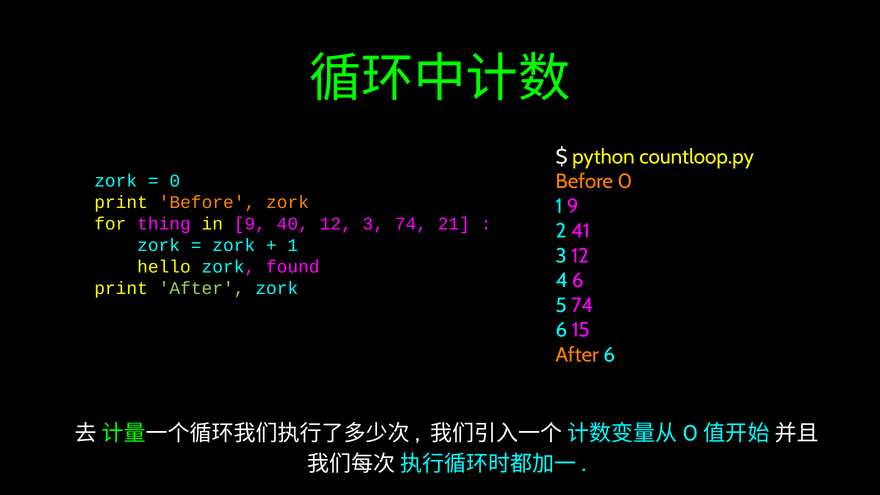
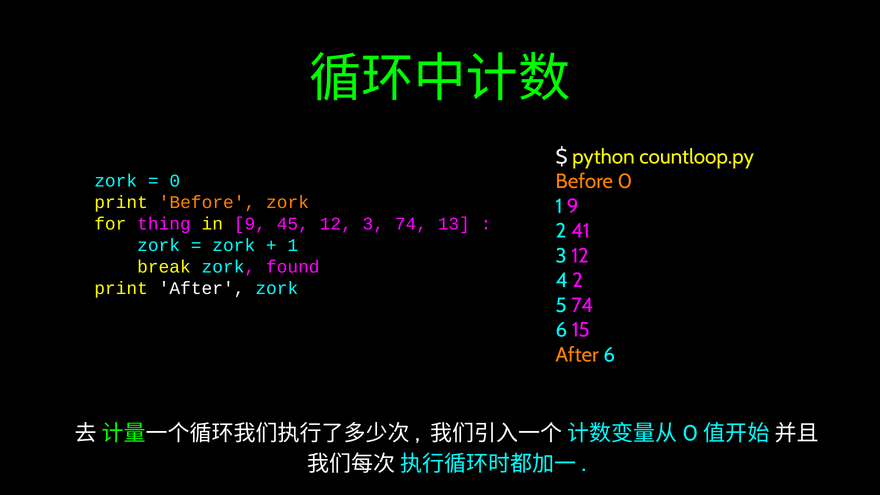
40: 40 -> 45 (293, 224)
21: 21 -> 13 (454, 224)
hello: hello -> break (164, 267)
4 6: 6 -> 2 (577, 281)
After colour: light green -> white (202, 288)
